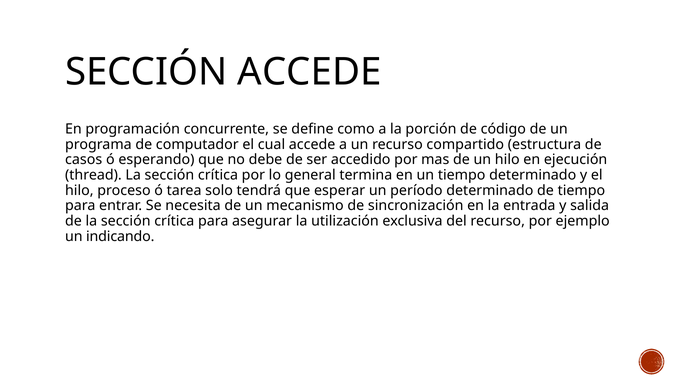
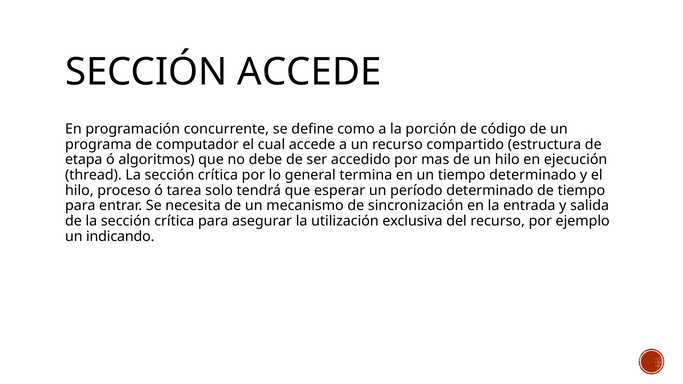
casos: casos -> etapa (84, 160)
esperando: esperando -> algoritmos (156, 160)
